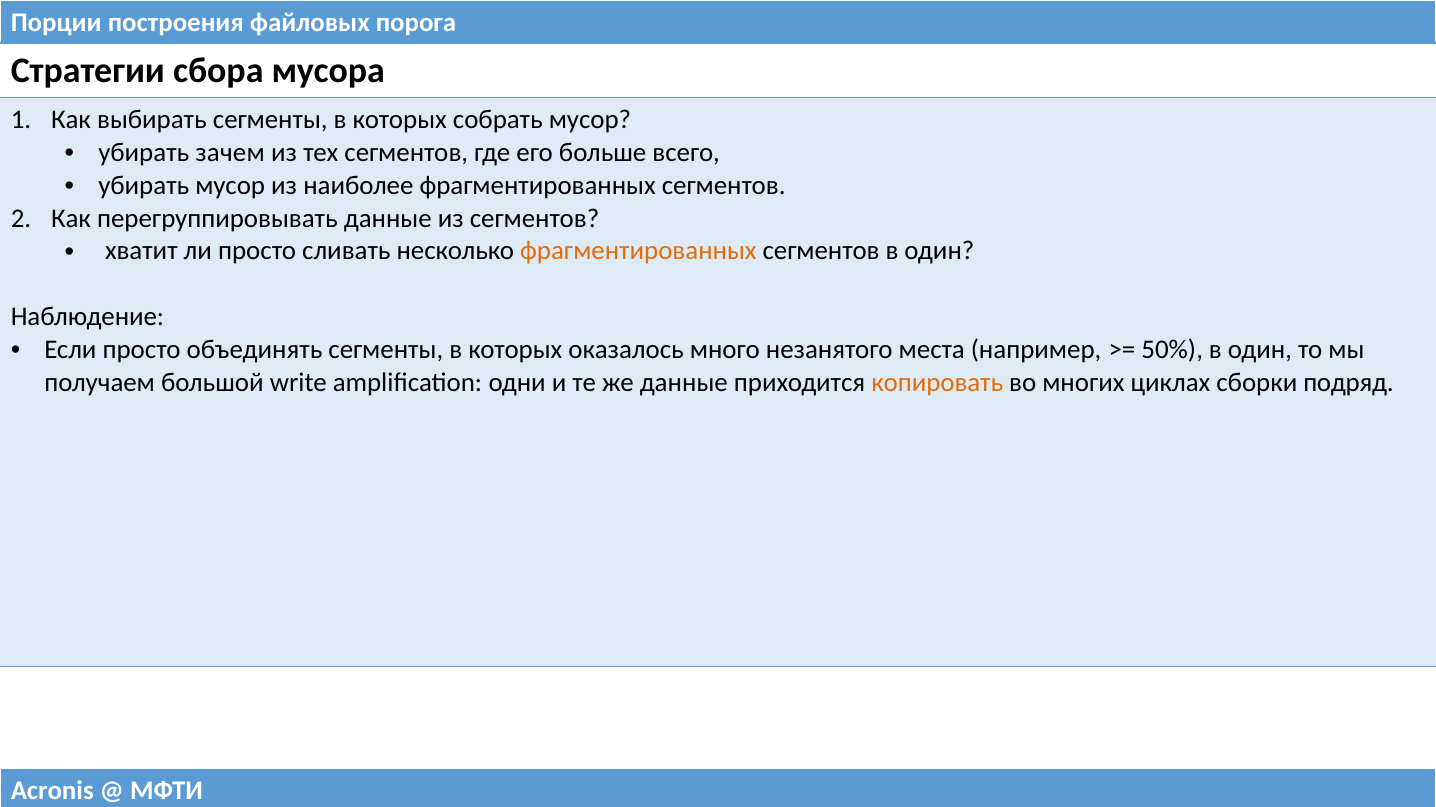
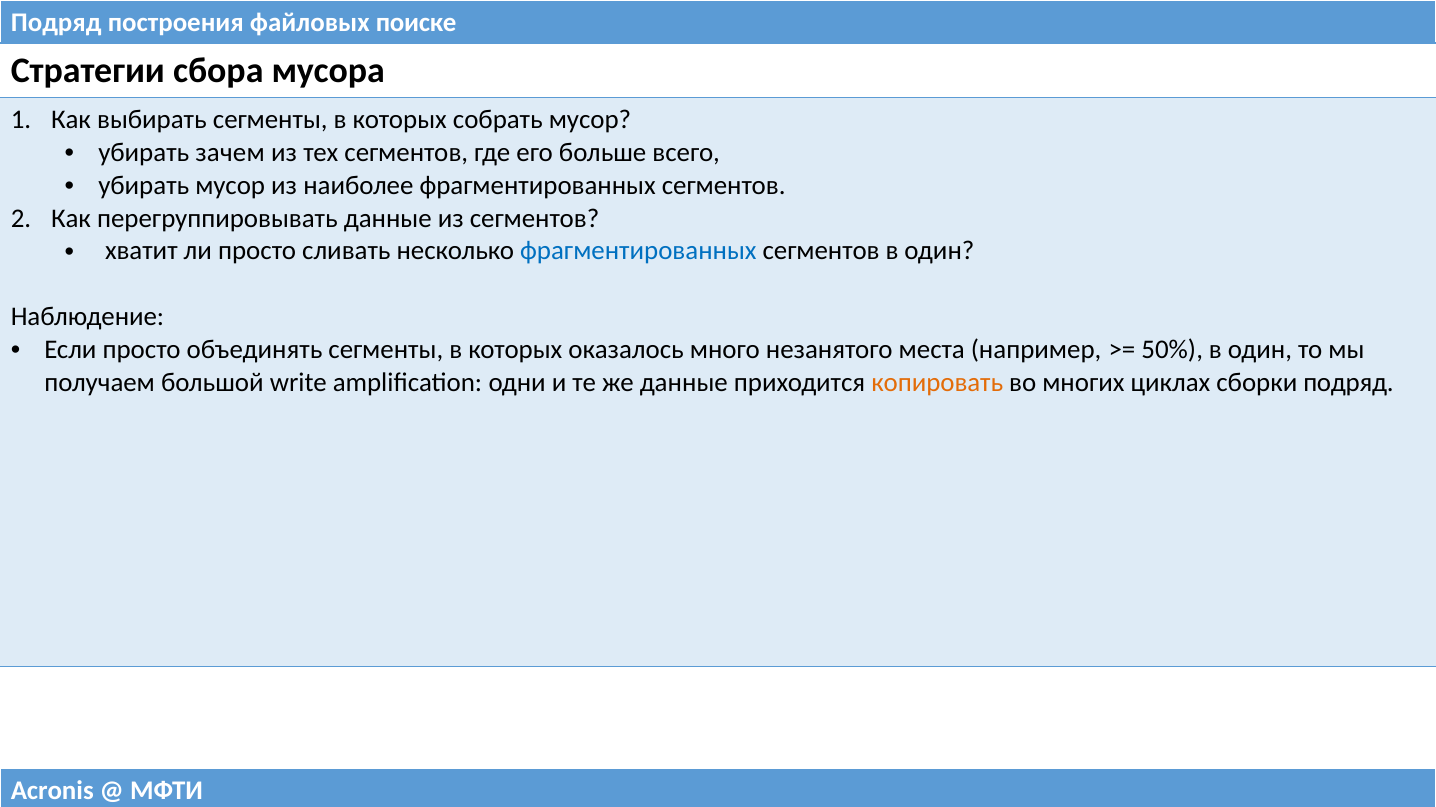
Порции: Порции -> Подряд (56, 22)
порога: порога -> поиске (416, 22)
фрагментированных colour: orange -> blue (638, 251)
